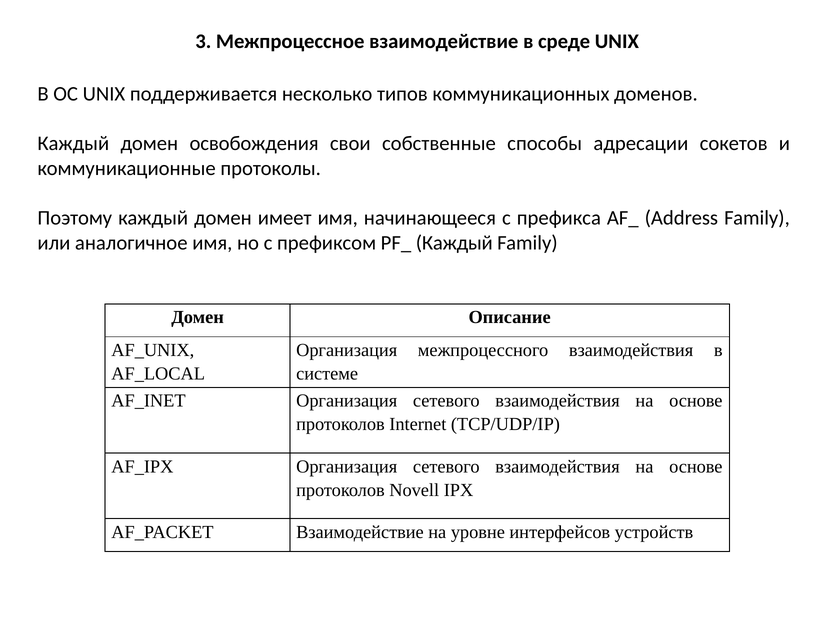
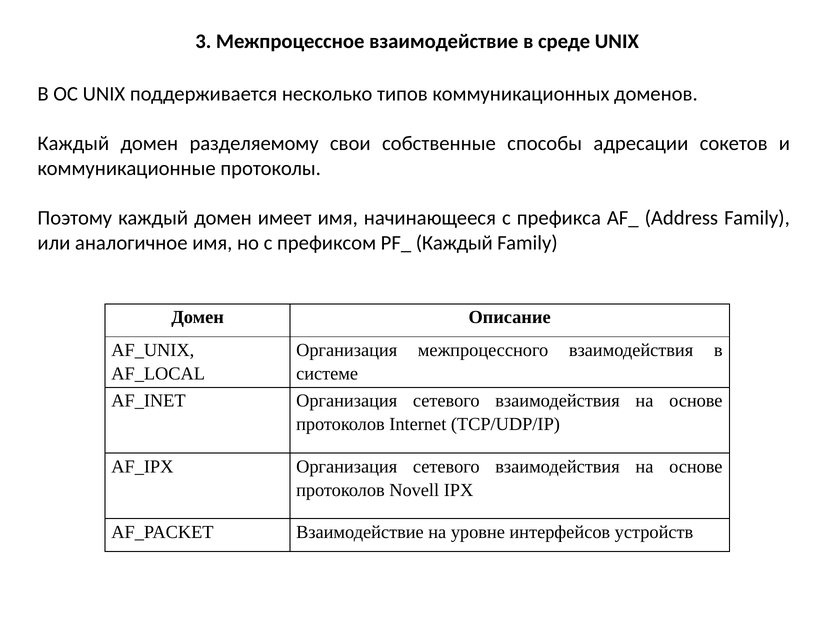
освобождения: освобождения -> разделяемому (254, 143)
